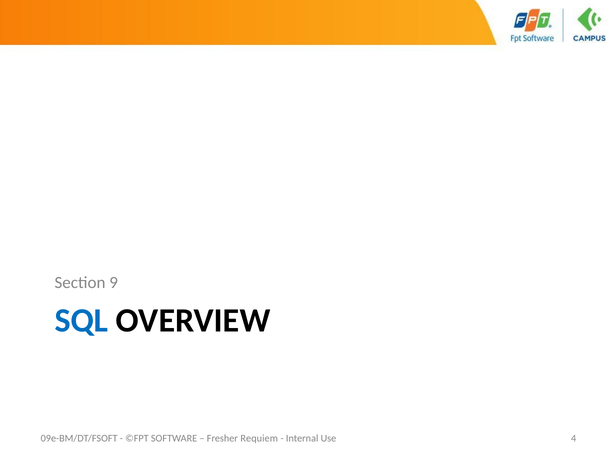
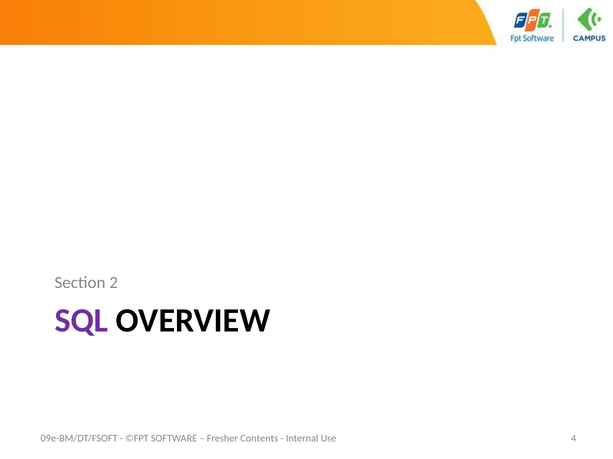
9: 9 -> 2 (114, 283)
SQL colour: blue -> purple (81, 321)
Requiem: Requiem -> Contents (259, 439)
